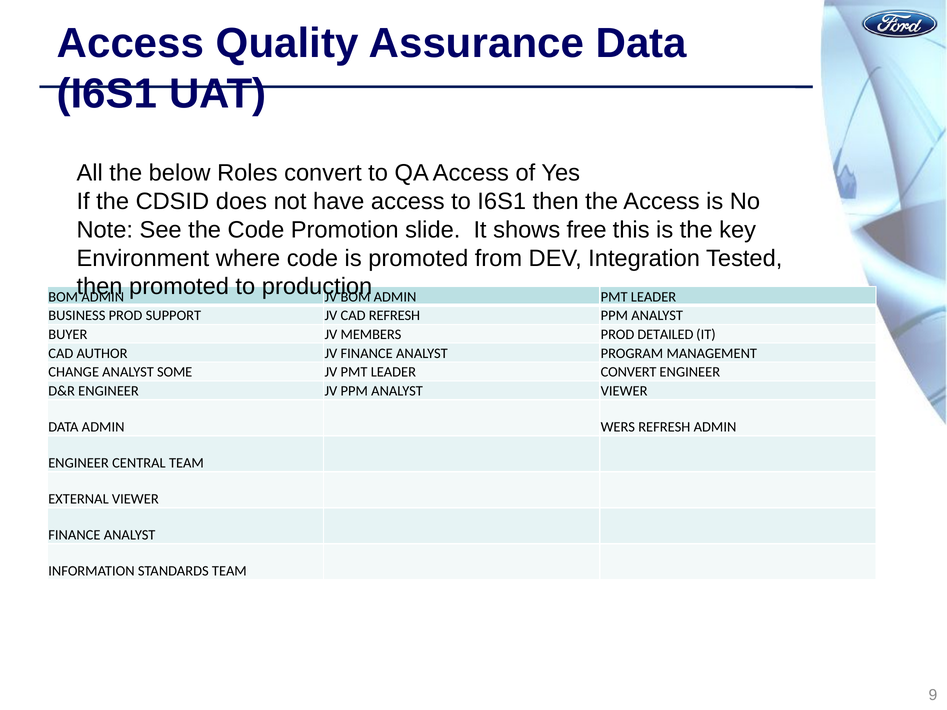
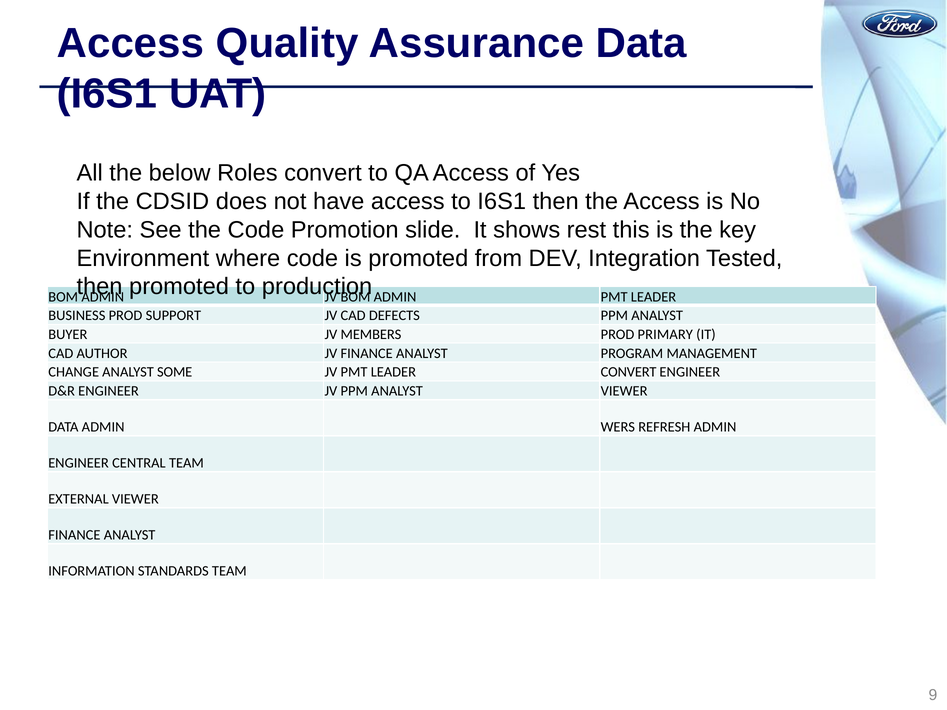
free: free -> rest (586, 230)
CAD REFRESH: REFRESH -> DEFECTS (394, 316)
DETAILED: DETAILED -> PRIMARY (665, 335)
